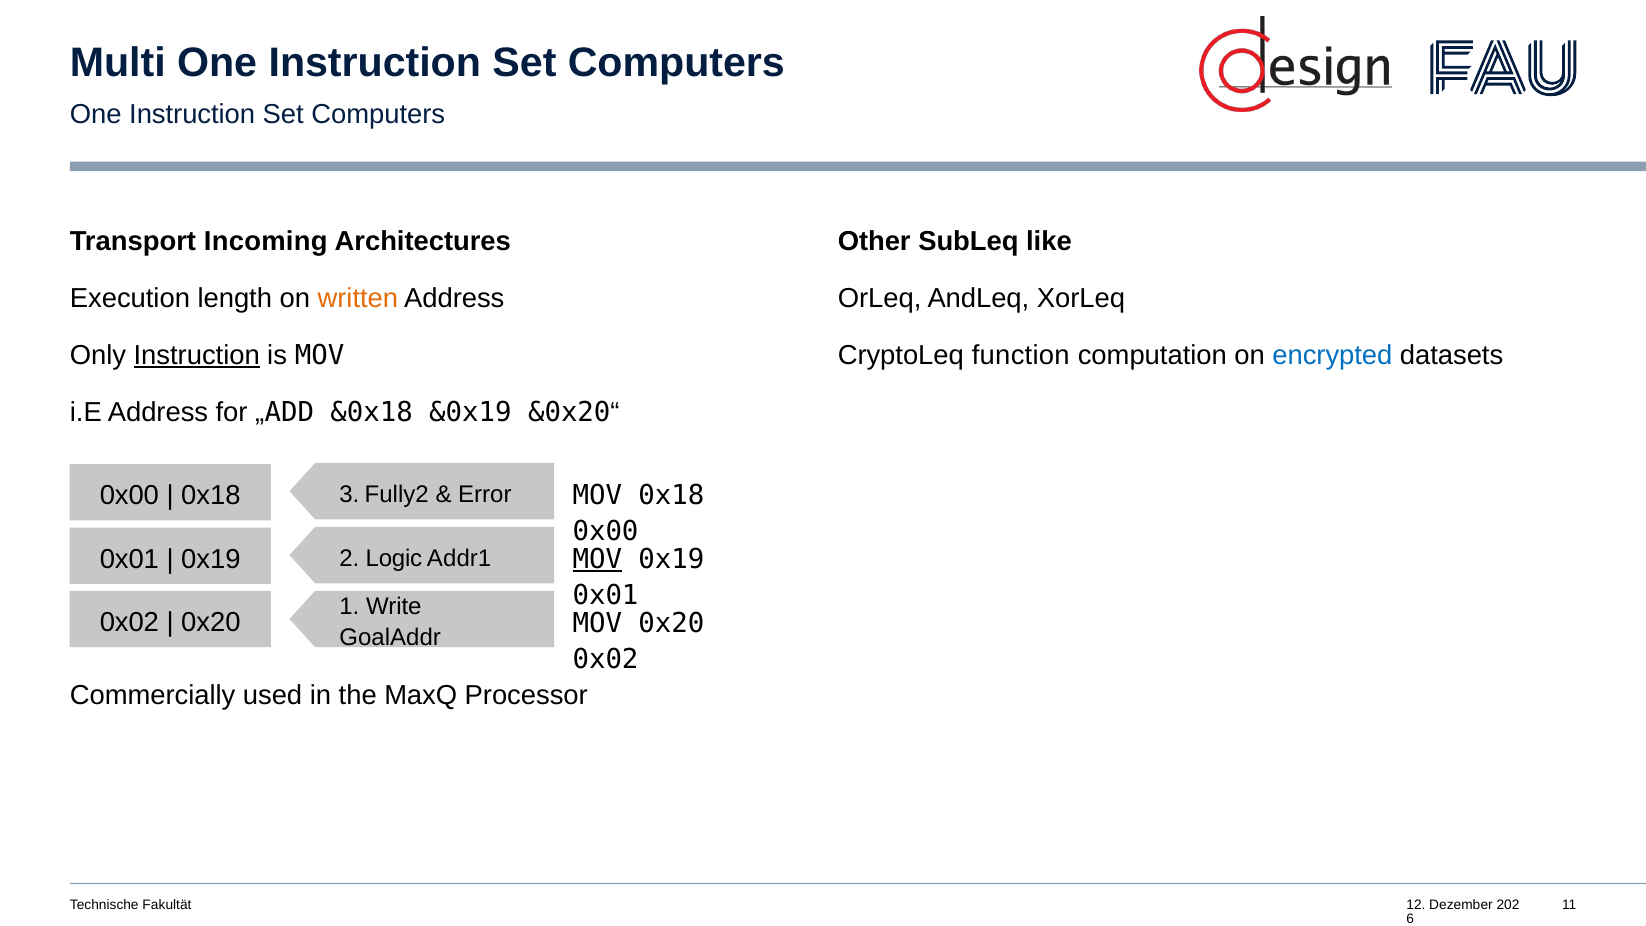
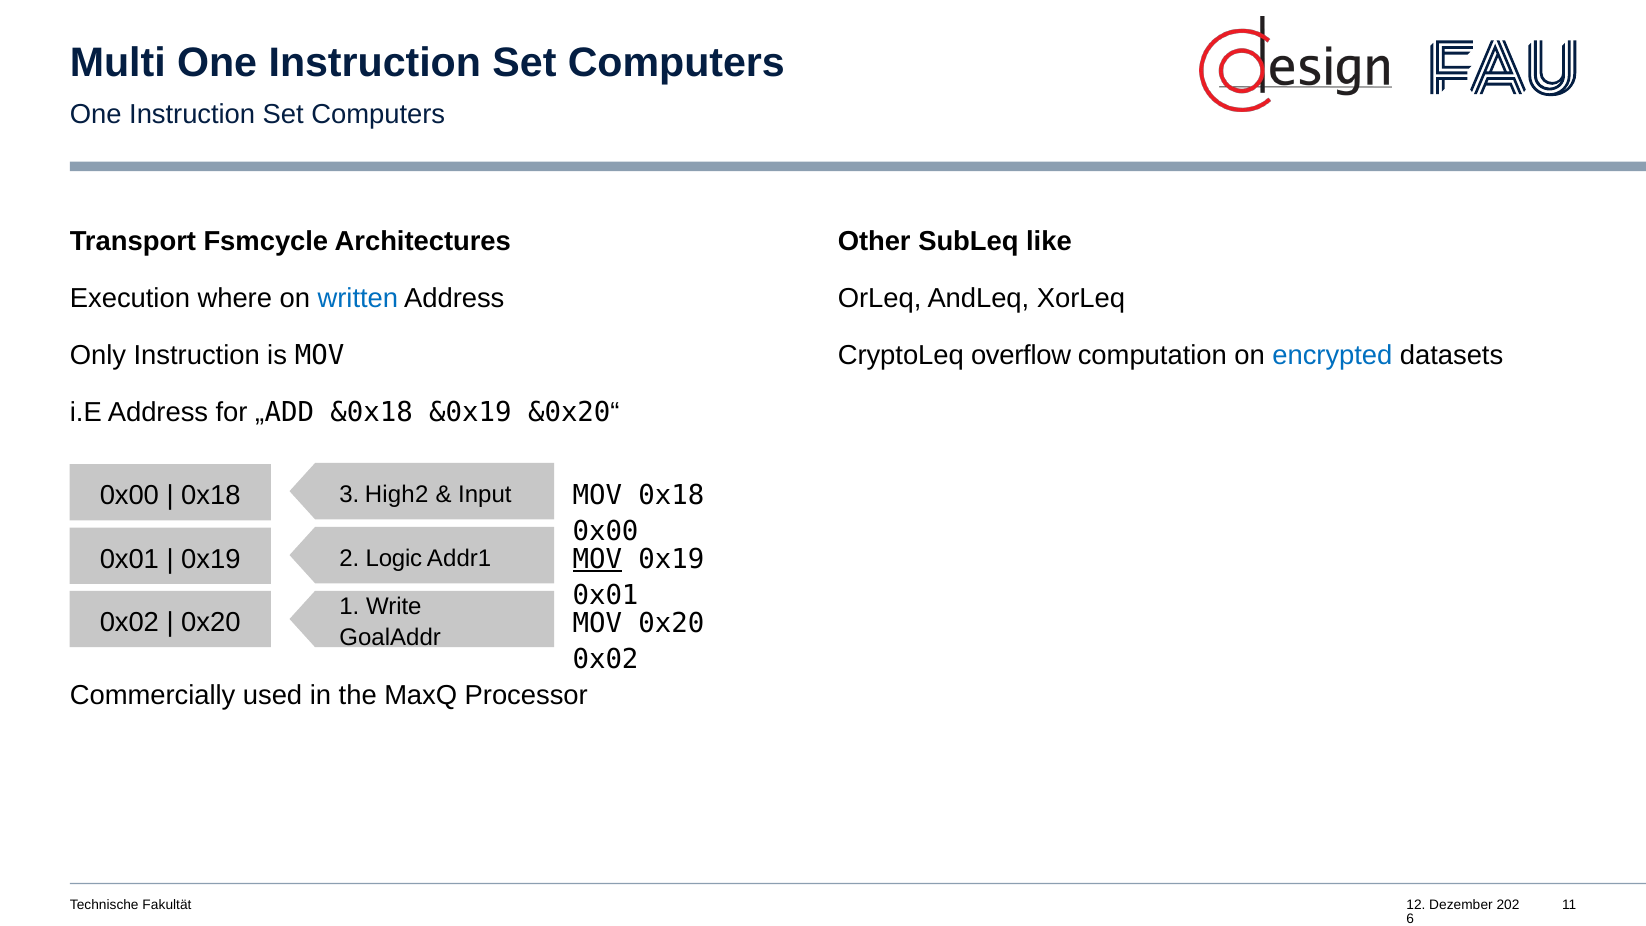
Incoming: Incoming -> Fsmcycle (266, 242)
length: length -> where (235, 299)
written colour: orange -> blue (358, 299)
Instruction underline: present -> none (197, 355)
function: function -> overflow (1021, 355)
Fully2: Fully2 -> High2 (397, 494)
Error: Error -> Input (485, 494)
